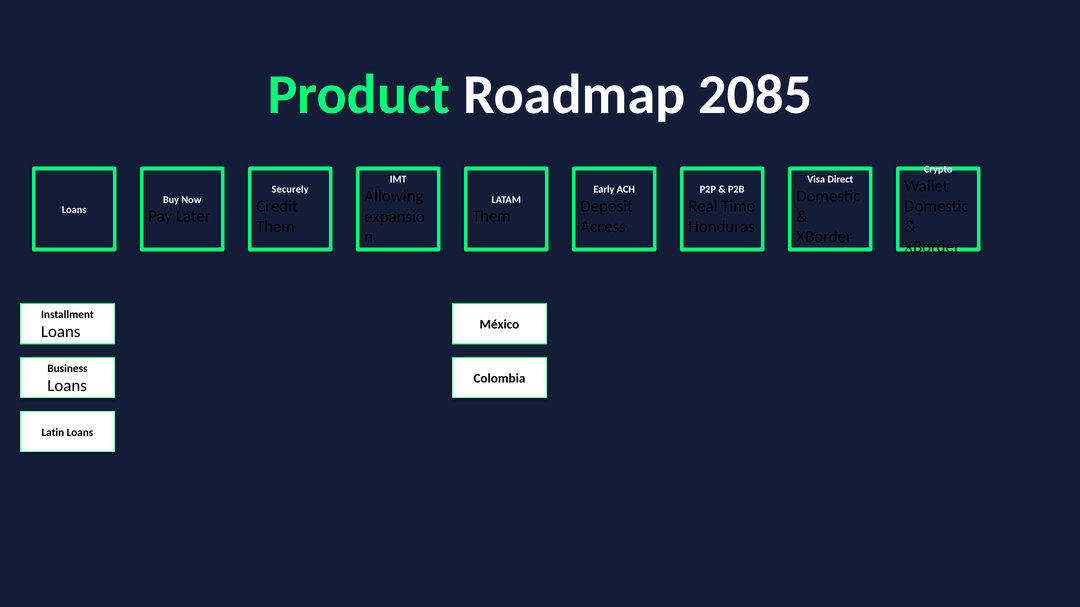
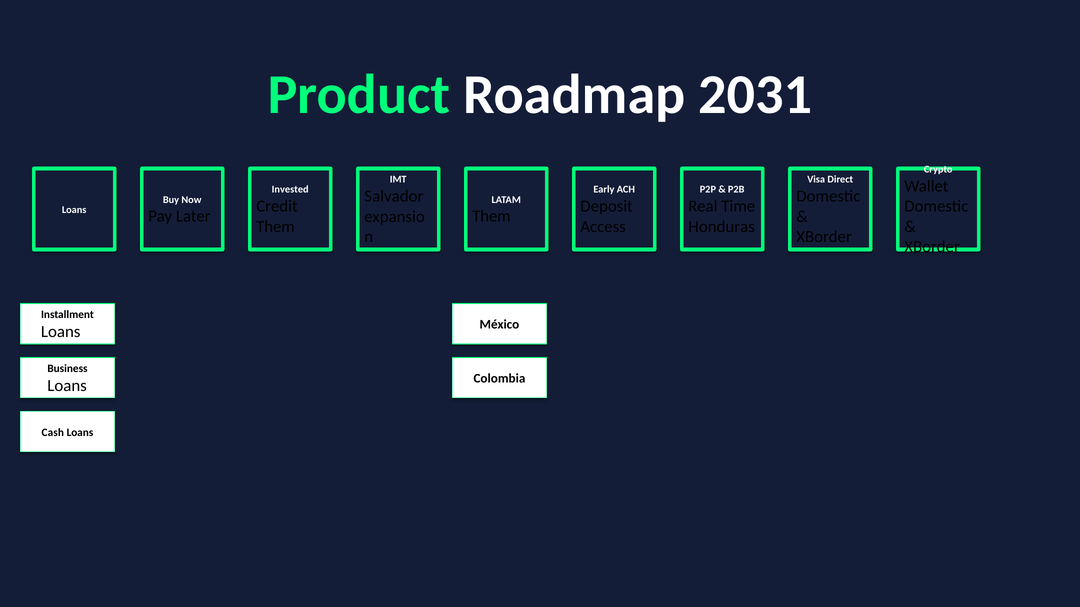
2085: 2085 -> 2031 (755, 95)
Securely: Securely -> Invested (290, 190)
Allowing: Allowing -> Salvador (394, 196)
Latin: Latin -> Cash (53, 433)
